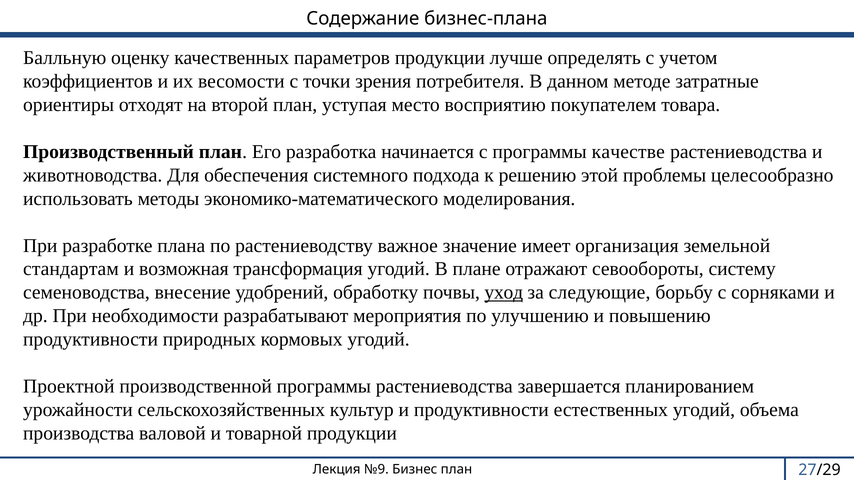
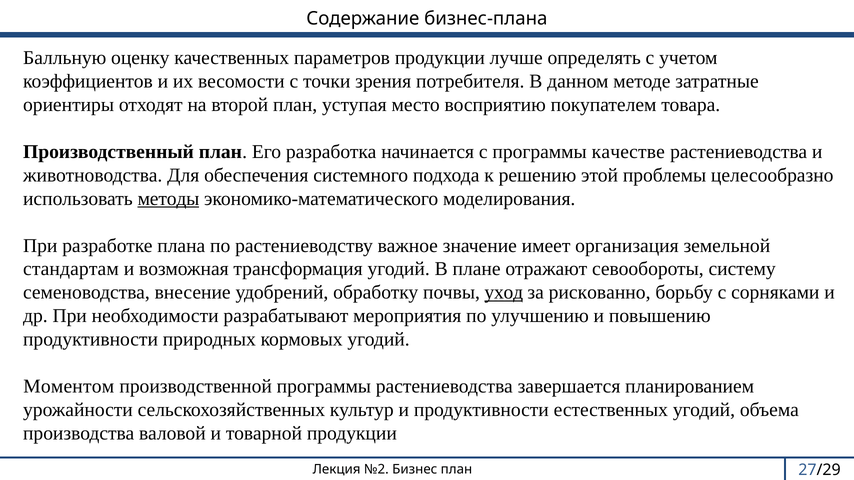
методы underline: none -> present (168, 199)
следующие: следующие -> рискованно (600, 293)
Проектной: Проектной -> Моментом (69, 387)
№9: №9 -> №2 (376, 470)
